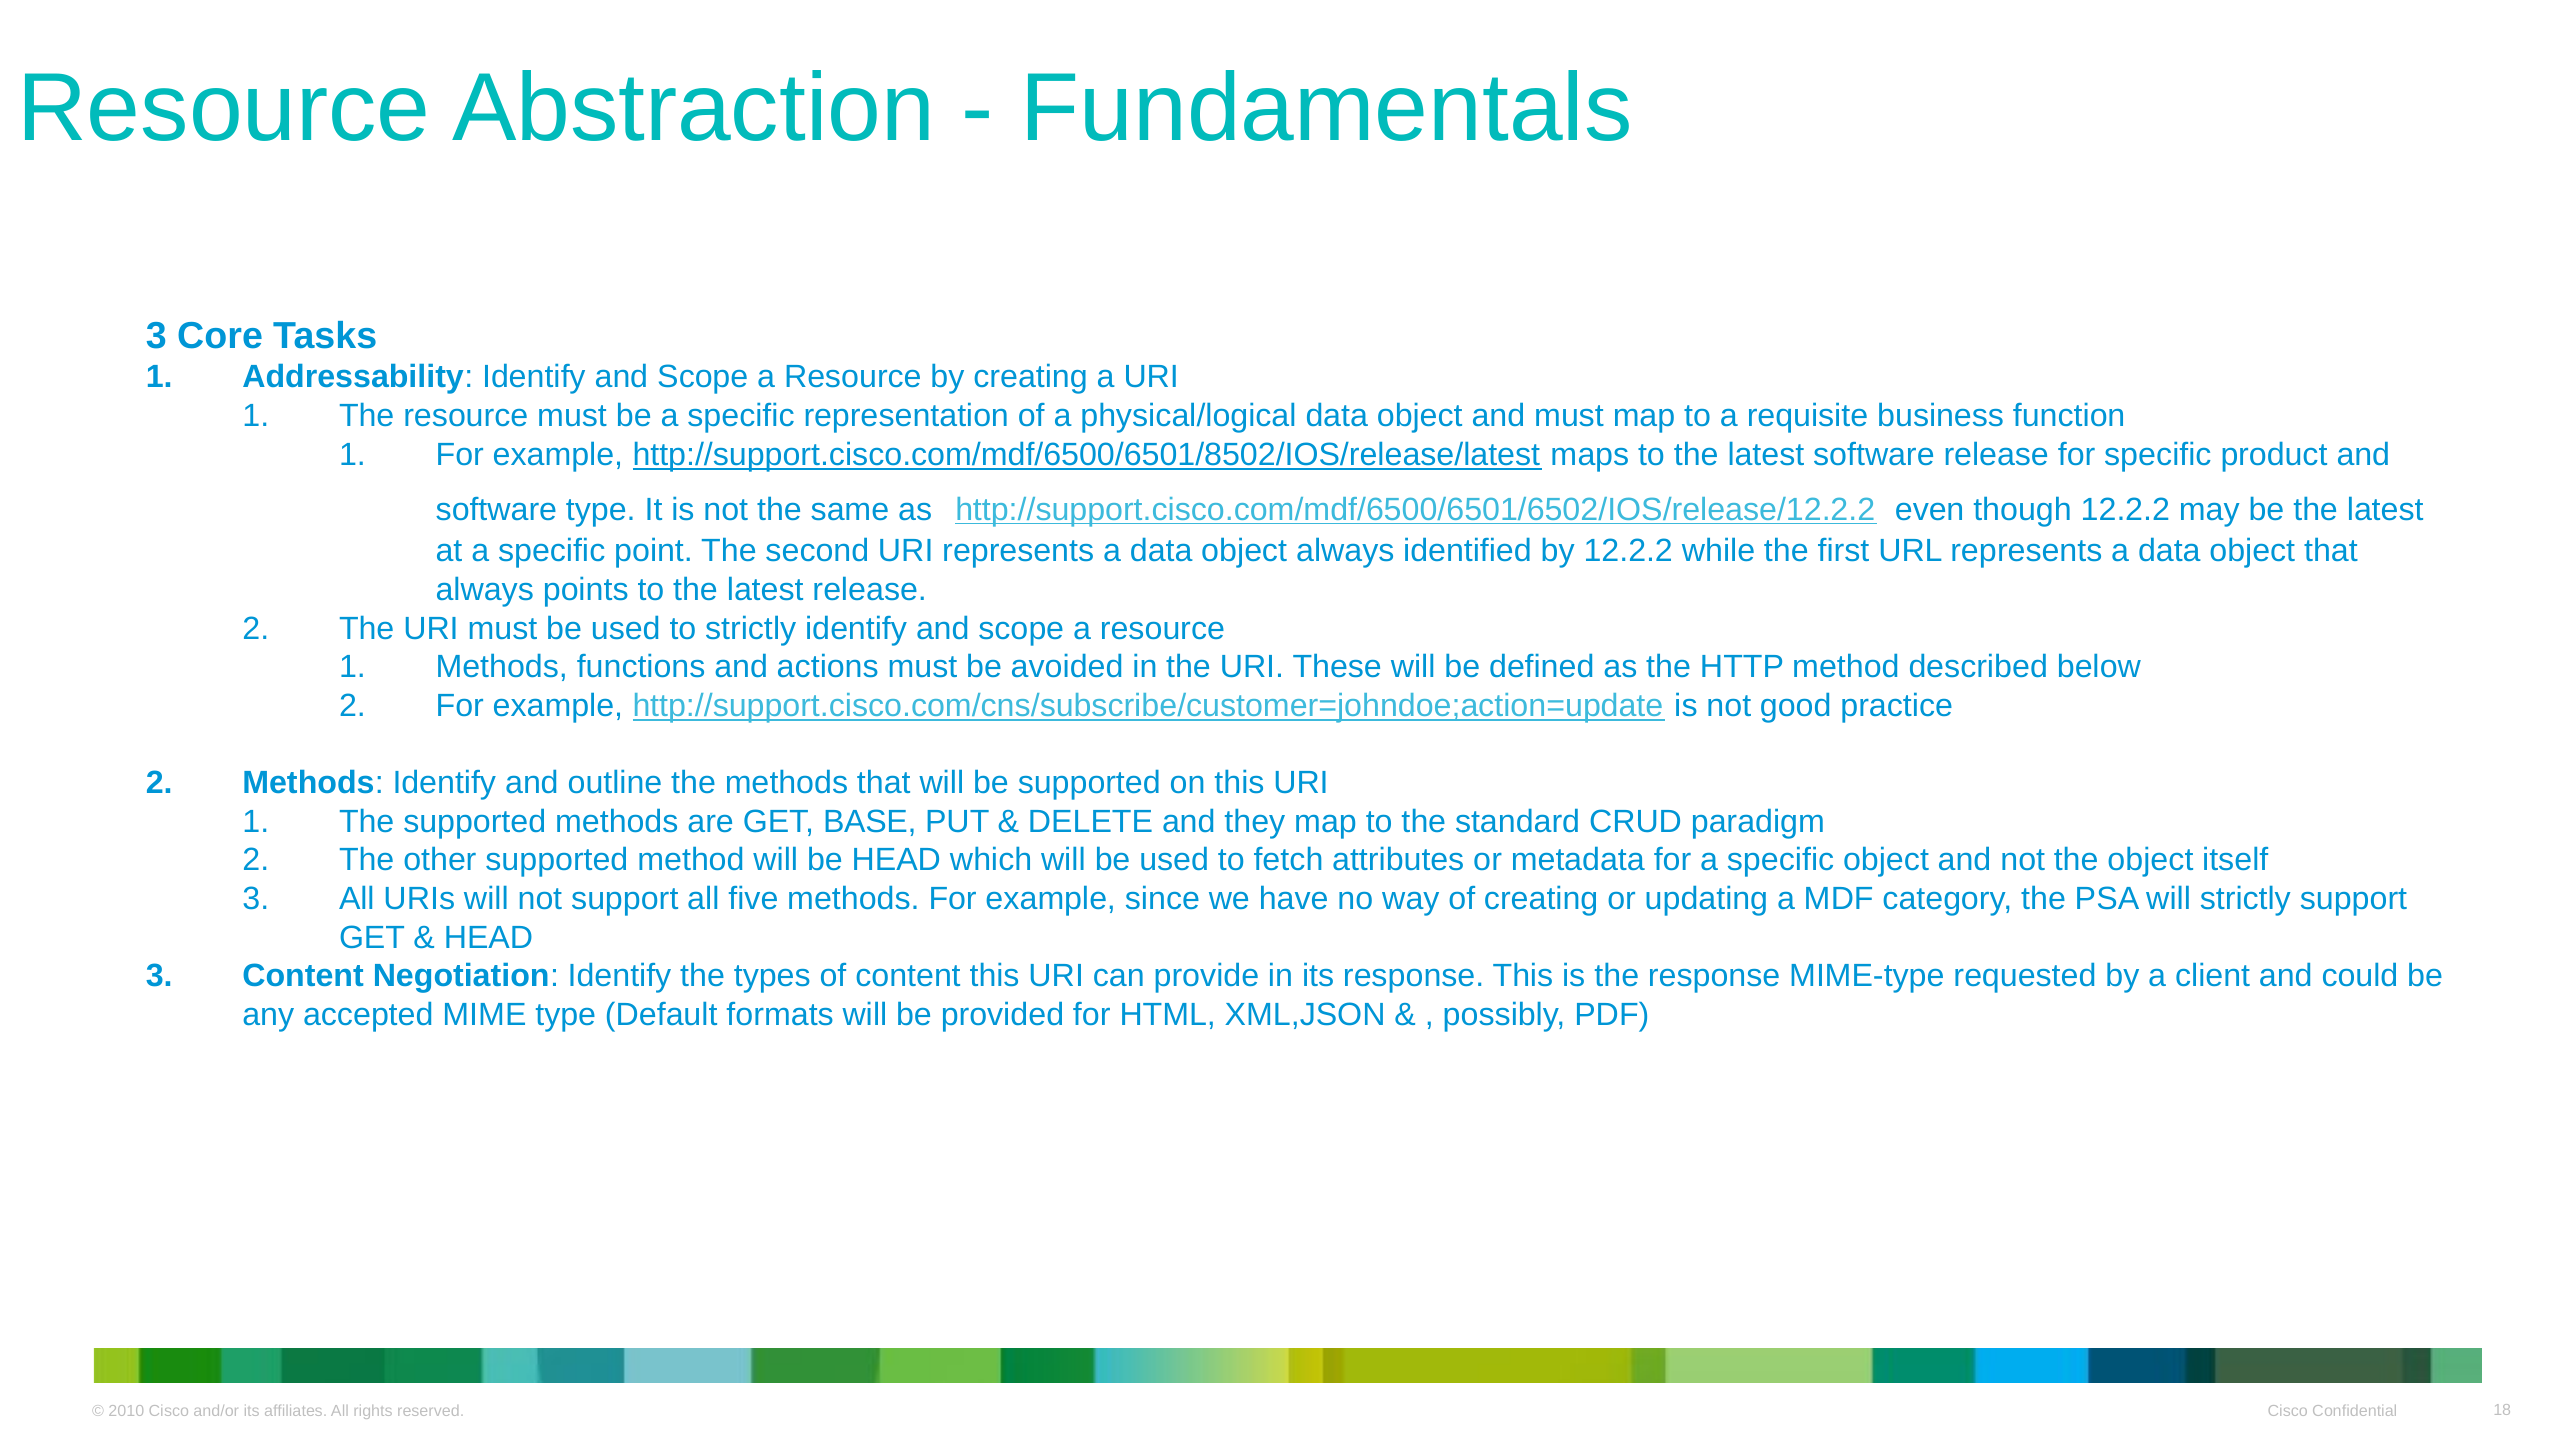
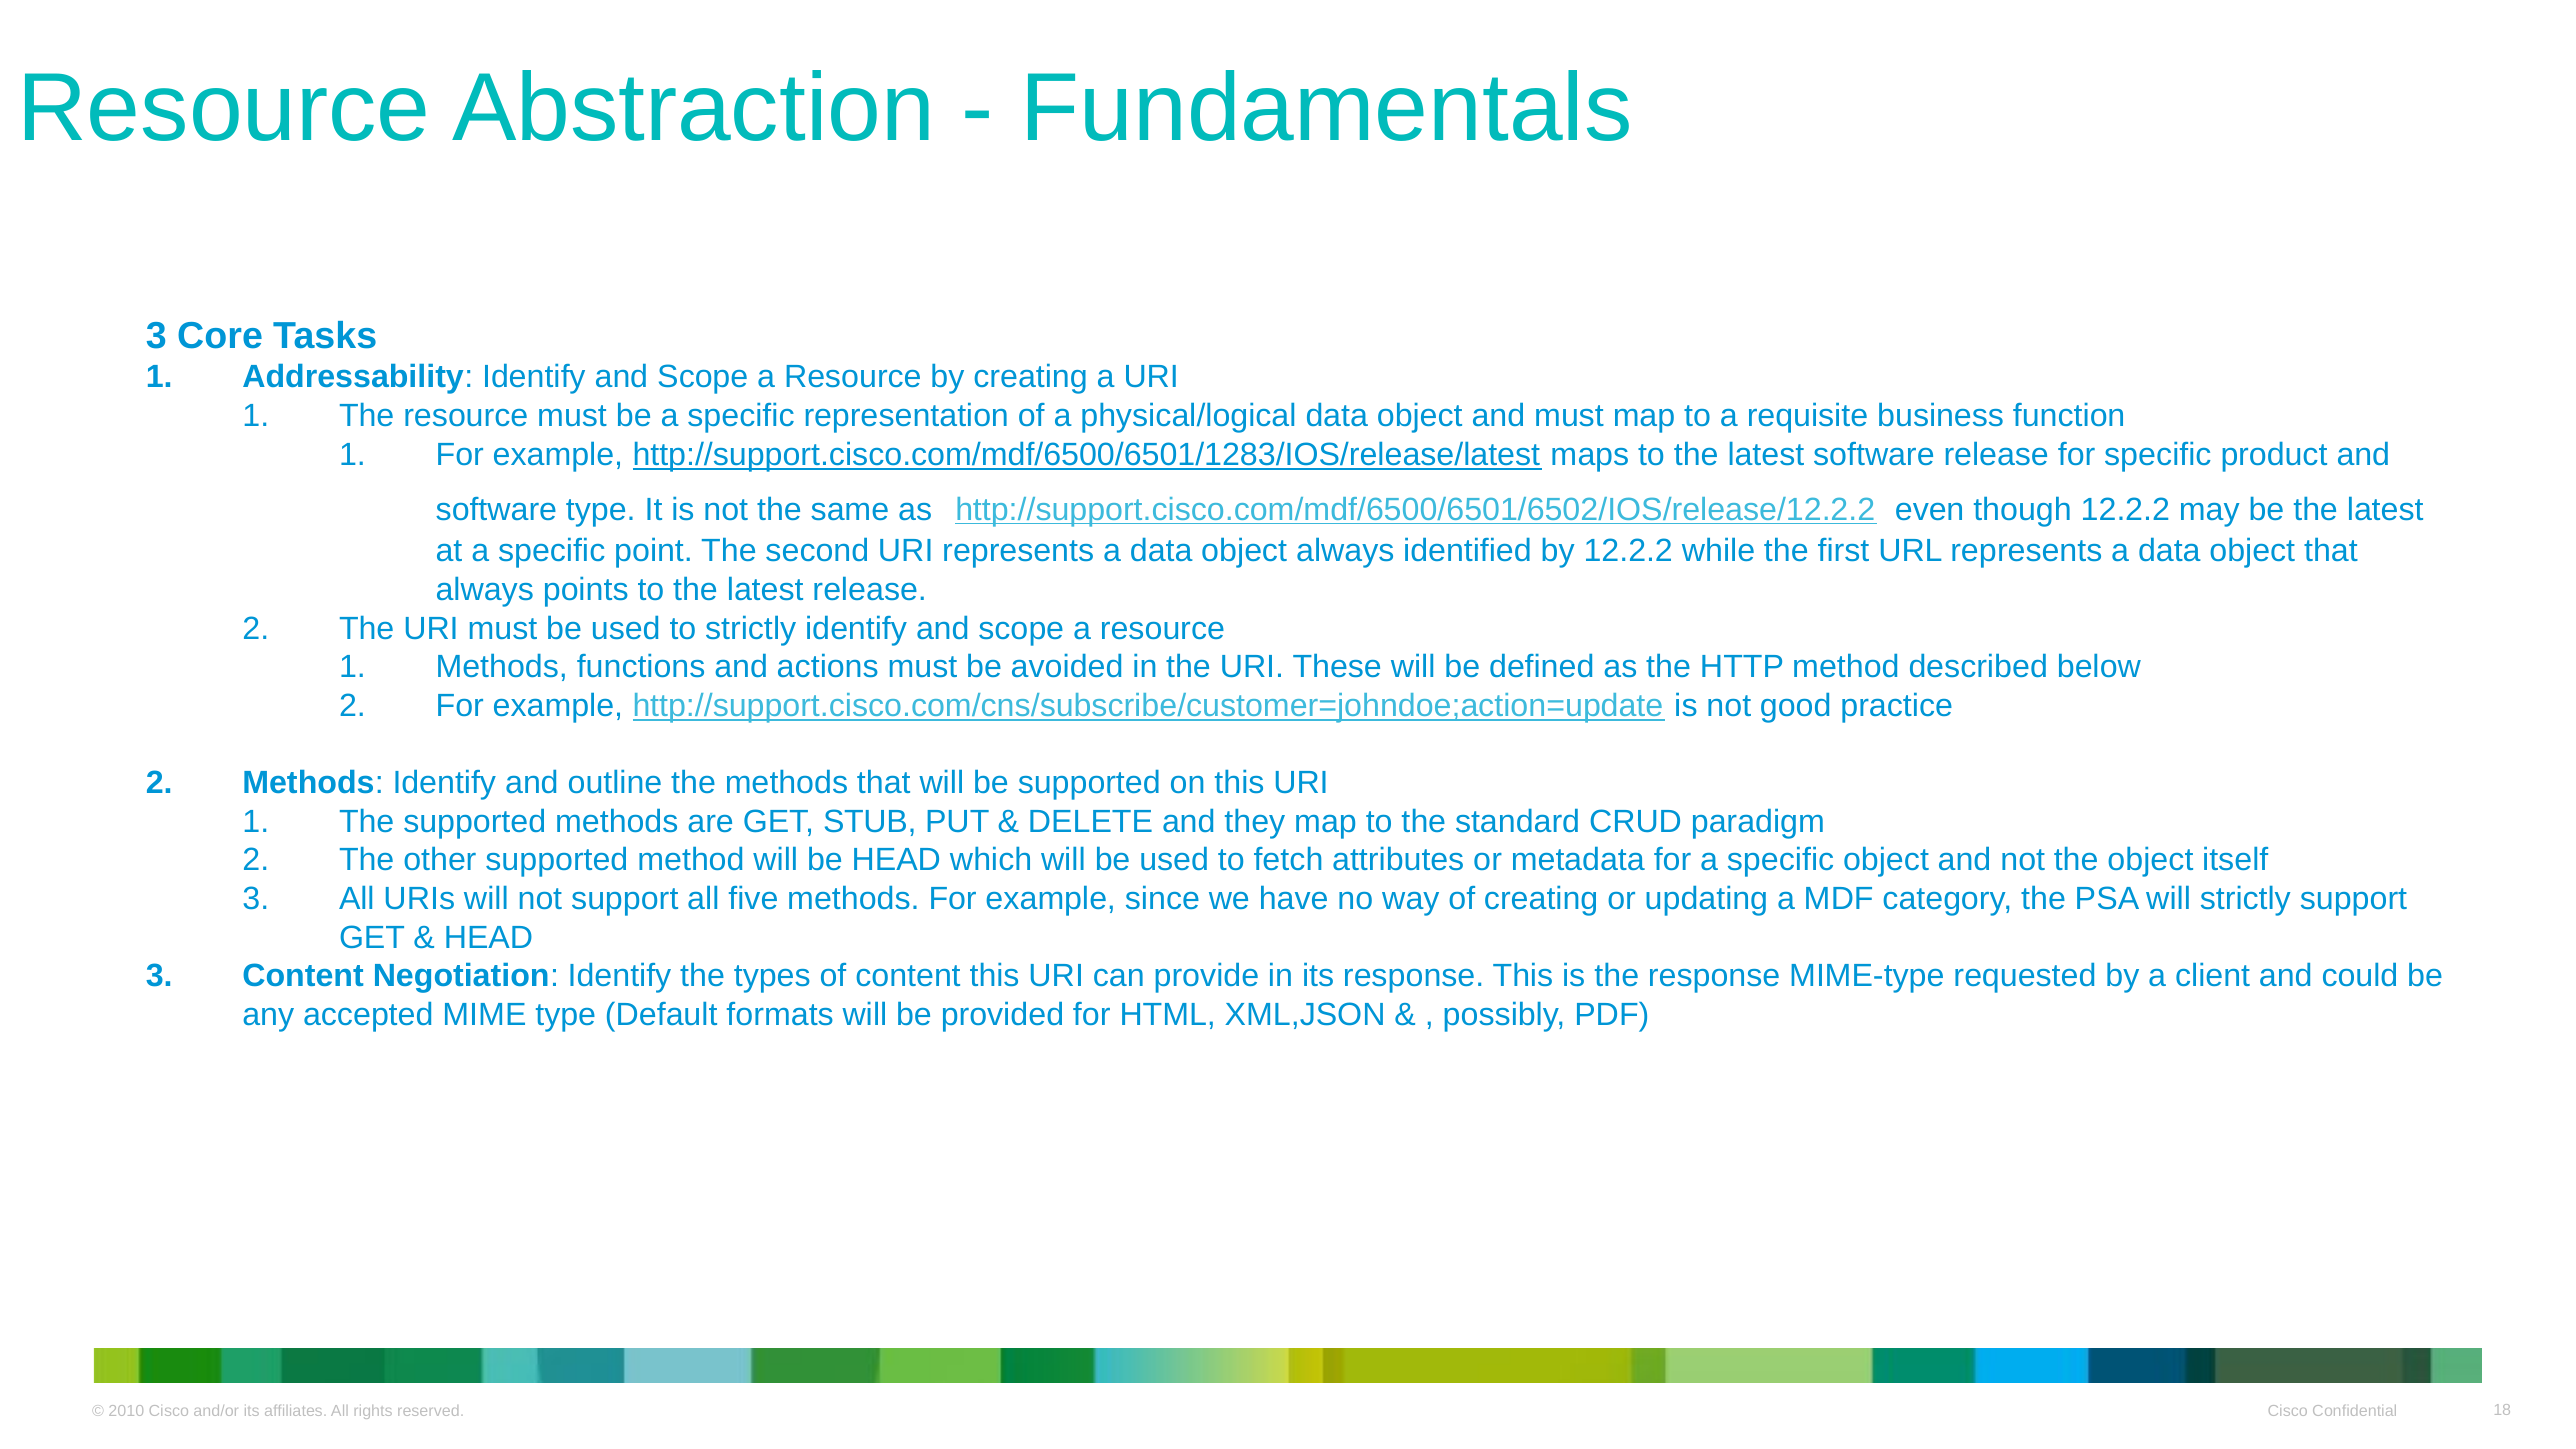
http://support.cisco.com/mdf/6500/6501/8502/IOS/release/latest: http://support.cisco.com/mdf/6500/6501/8502/IOS/release/latest -> http://support.cisco.com/mdf/6500/6501/1283/IOS/release/latest (1086, 455)
BASE: BASE -> STUB (870, 822)
